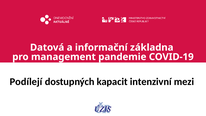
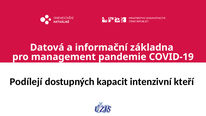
mezi: mezi -> kteří (184, 82)
